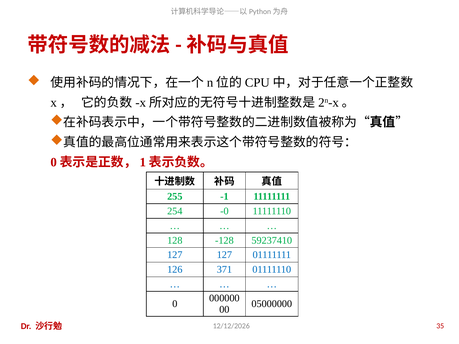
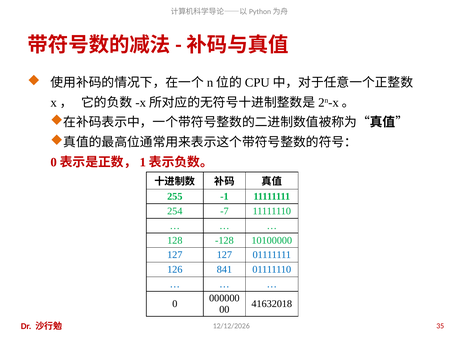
-0: -0 -> -7 (224, 211)
59237410: 59237410 -> 10100000 (272, 241)
371: 371 -> 841 (224, 270)
05000000: 05000000 -> 41632018 (272, 304)
